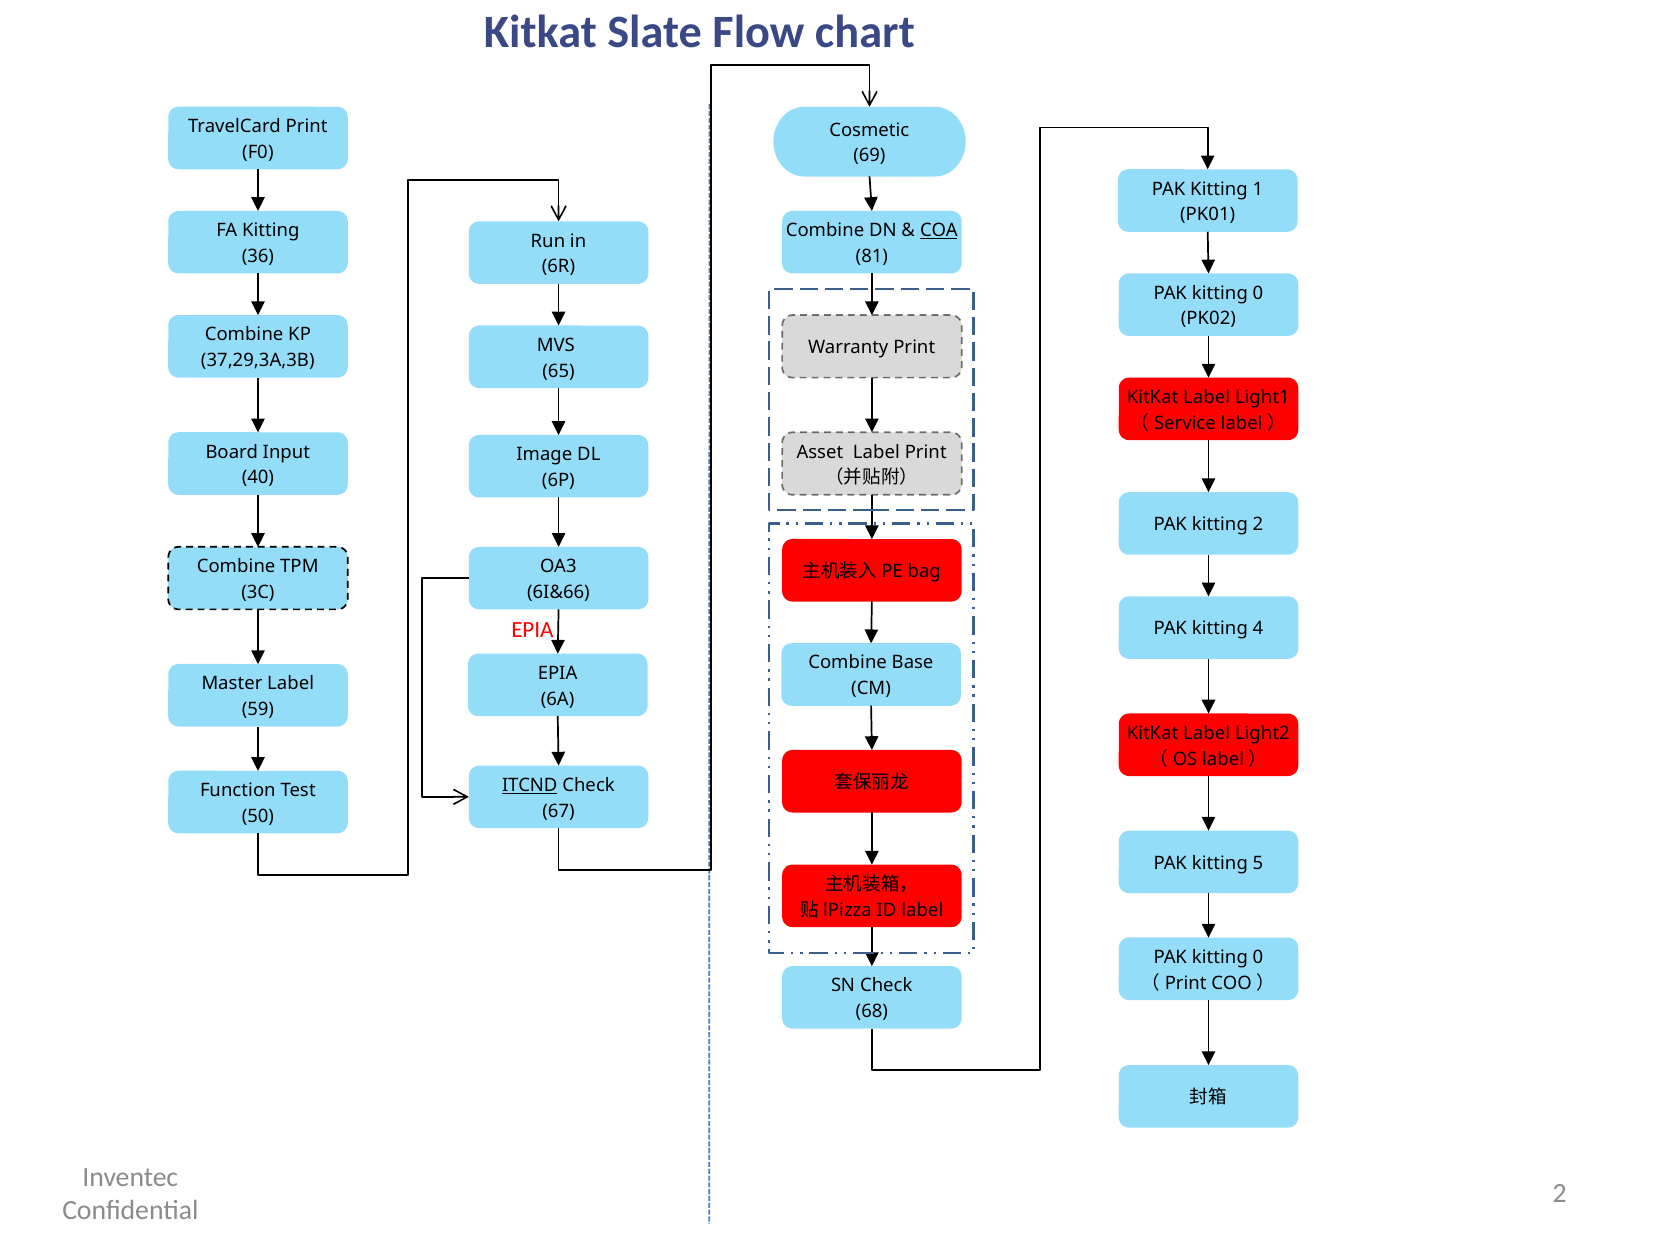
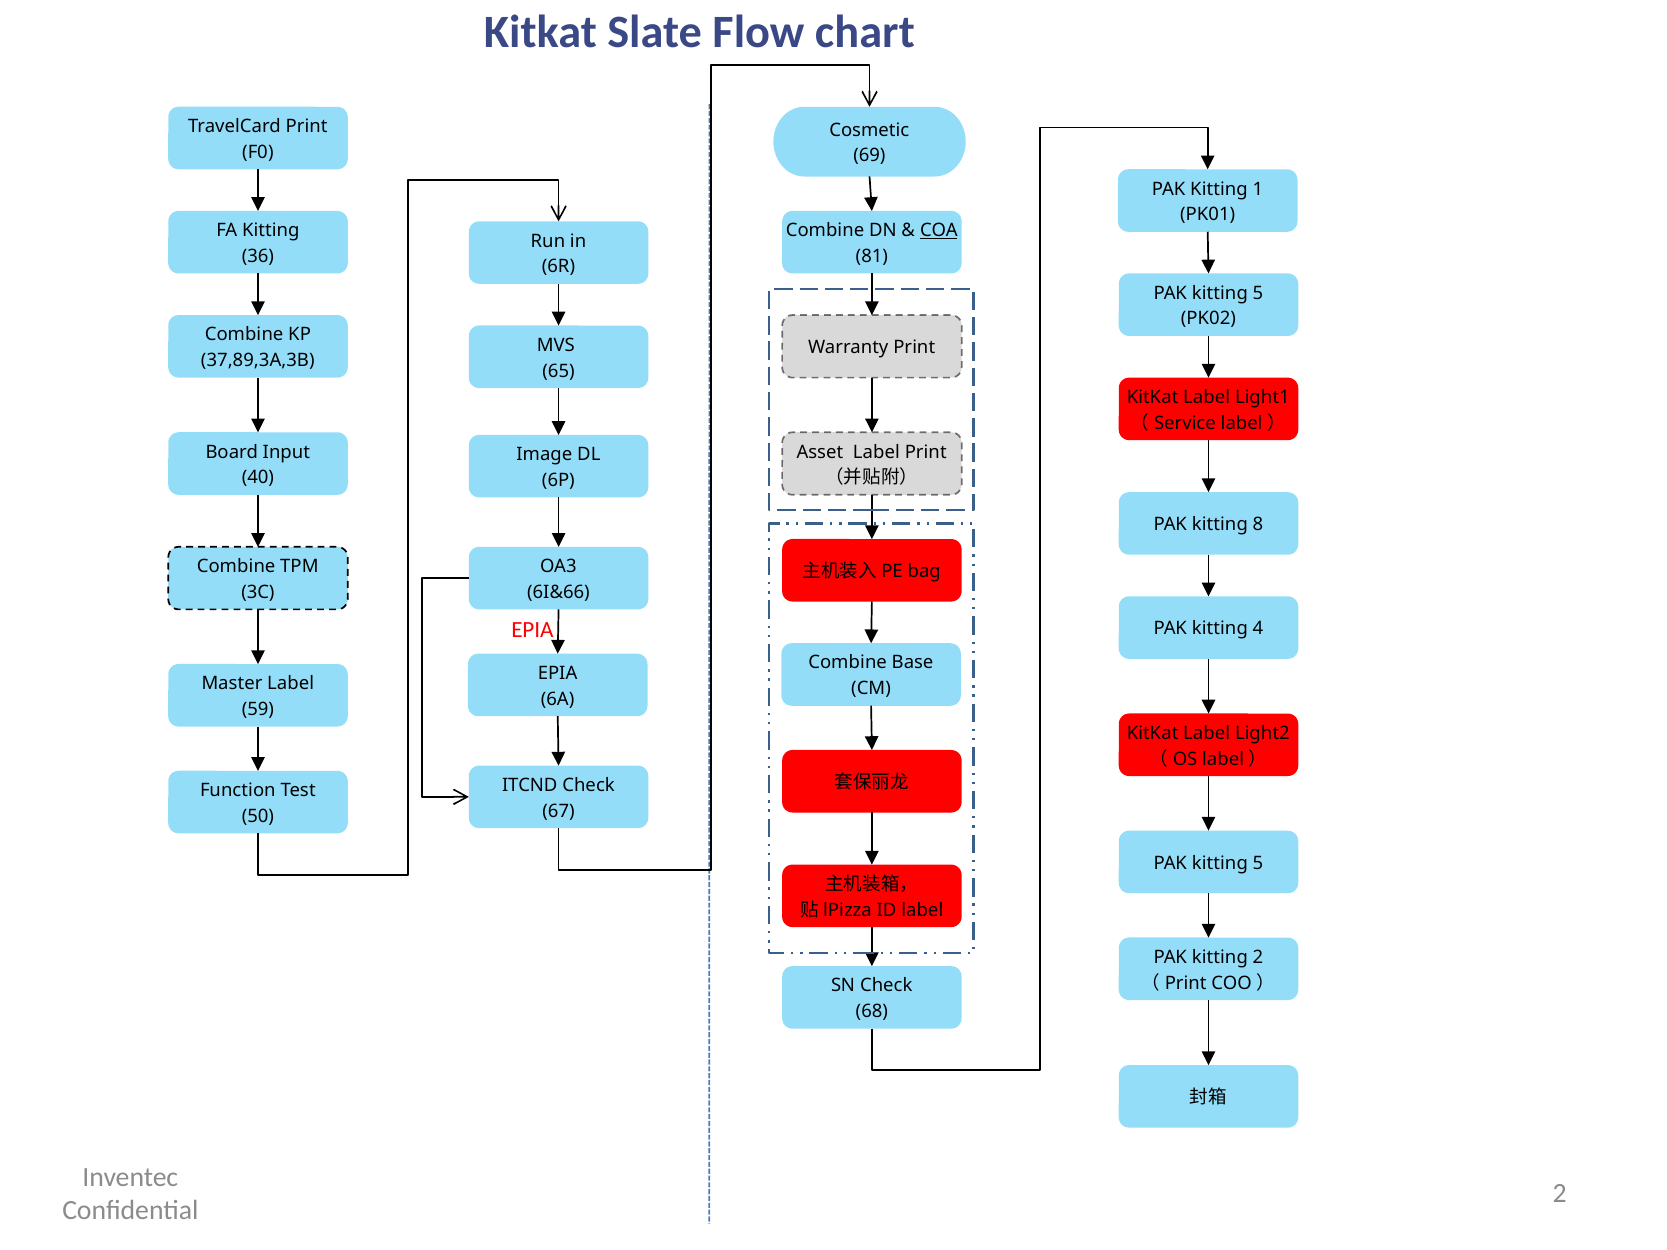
0: 0 -> 5 (1258, 293)
37,29,3A,3B: 37,29,3A,3B -> 37,89,3A,3B (258, 361)
kitting 2: 2 -> 8 (1258, 525)
ITCND underline: present -> none (530, 785)
0: 0 -> 2 (1258, 957)
